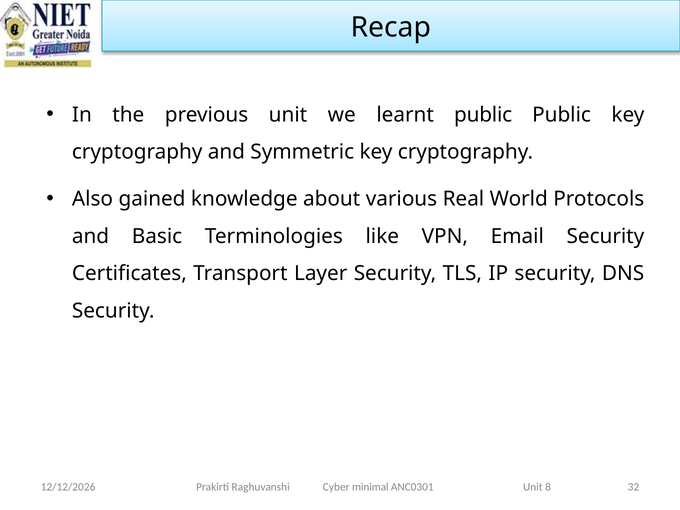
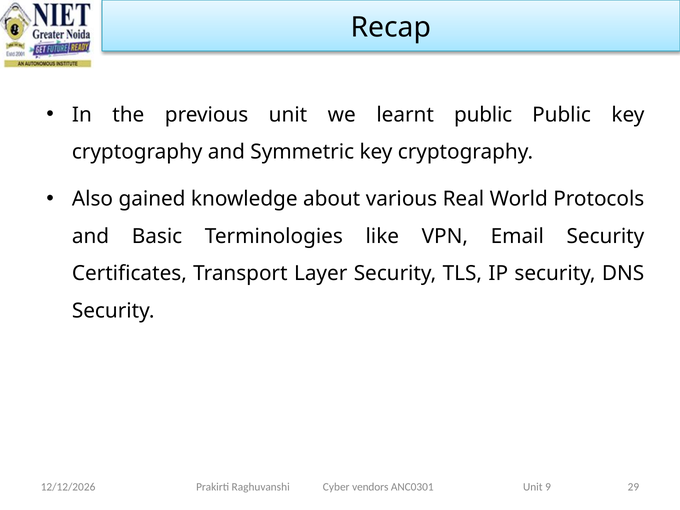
32: 32 -> 29 (633, 487)
minimal: minimal -> vendors (370, 487)
8: 8 -> 9 (548, 487)
